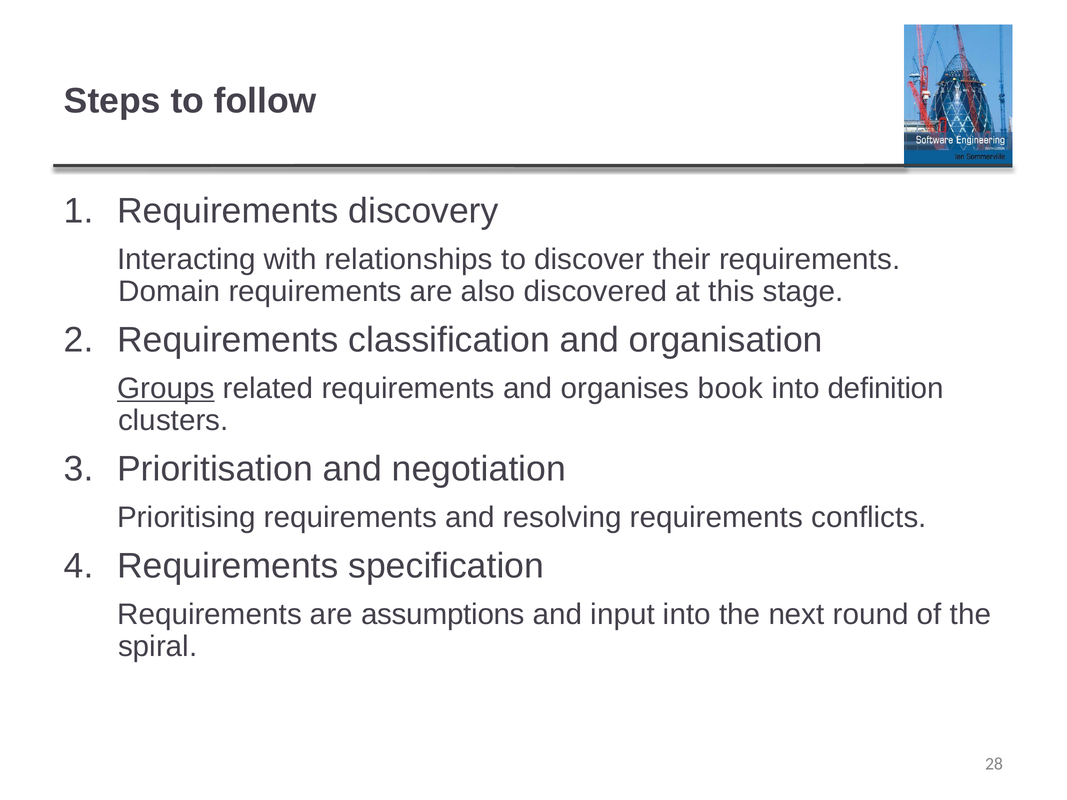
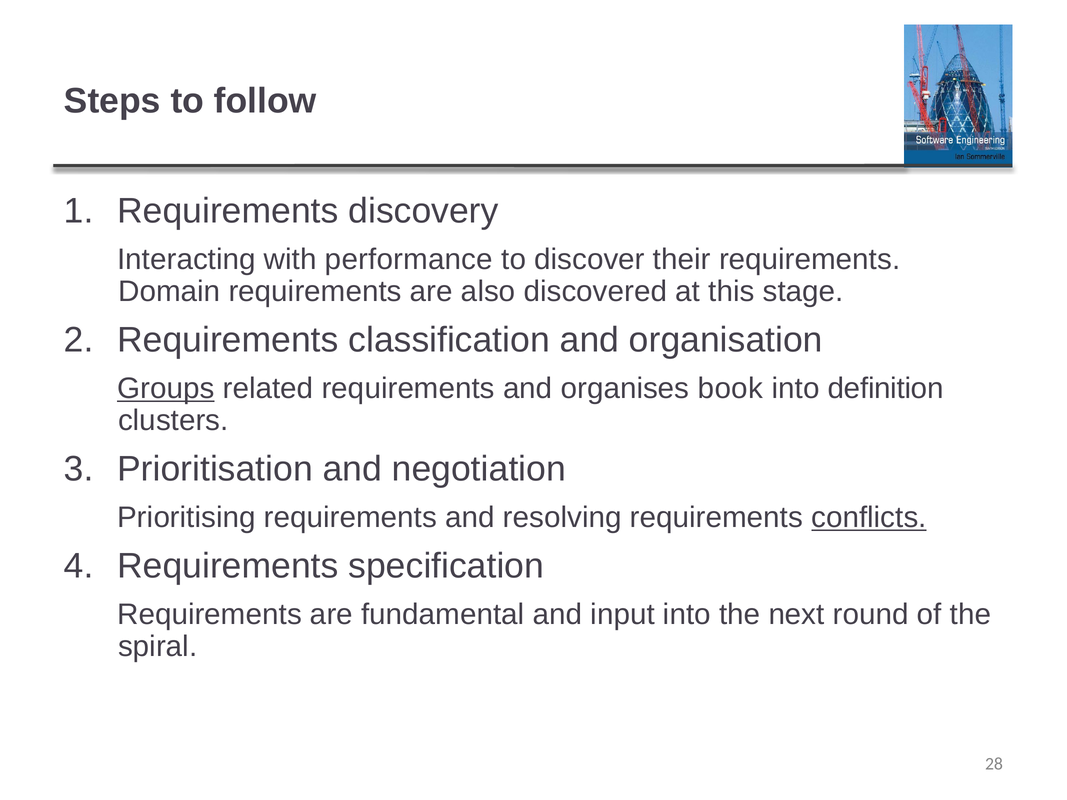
relationships: relationships -> performance (409, 259)
conflicts underline: none -> present (869, 518)
assumptions: assumptions -> fundamental (443, 615)
